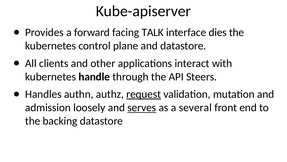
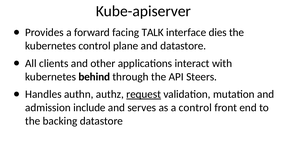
handle: handle -> behind (94, 76)
loosely: loosely -> include (89, 107)
serves underline: present -> none (142, 107)
a several: several -> control (195, 107)
